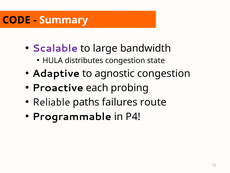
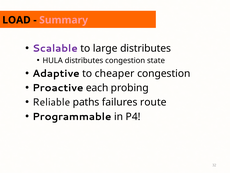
CODE: CODE -> LOAD (16, 20)
Summary colour: white -> pink (64, 20)
large bandwidth: bandwidth -> distributes (146, 48)
agnostic: agnostic -> cheaper (115, 73)
